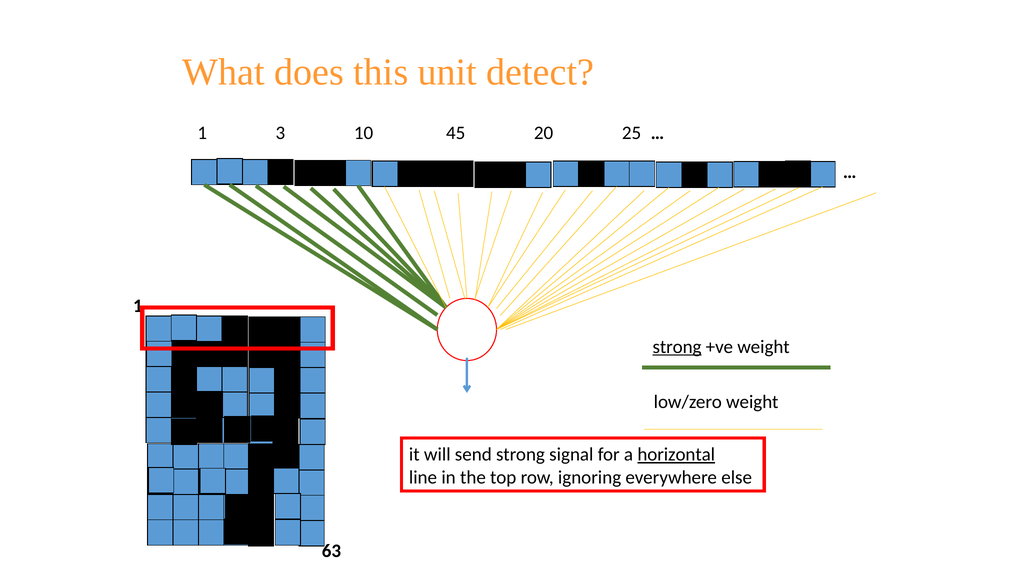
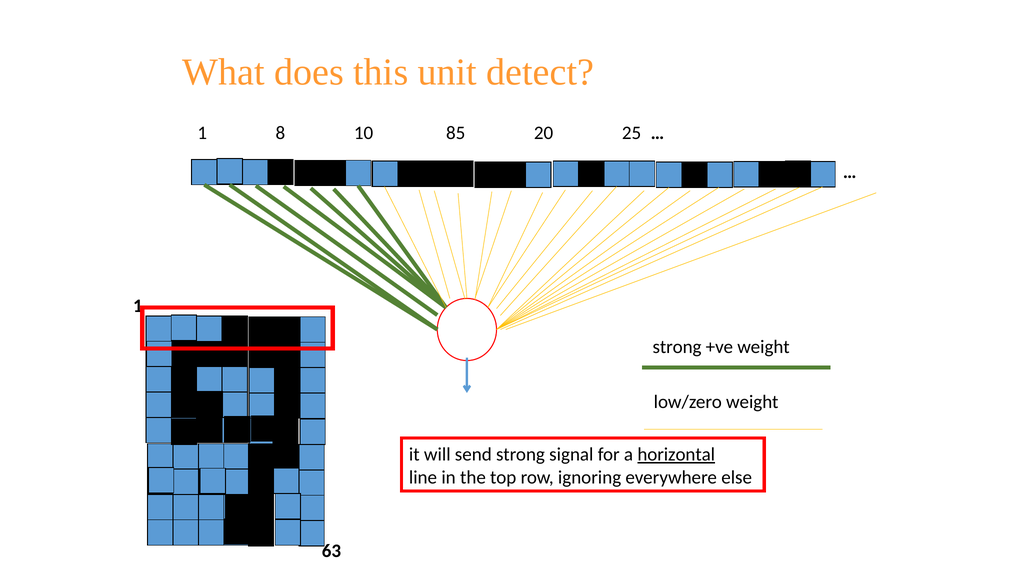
3: 3 -> 8 (280, 133)
45: 45 -> 85 (456, 133)
strong underline: present -> none (677, 347)
